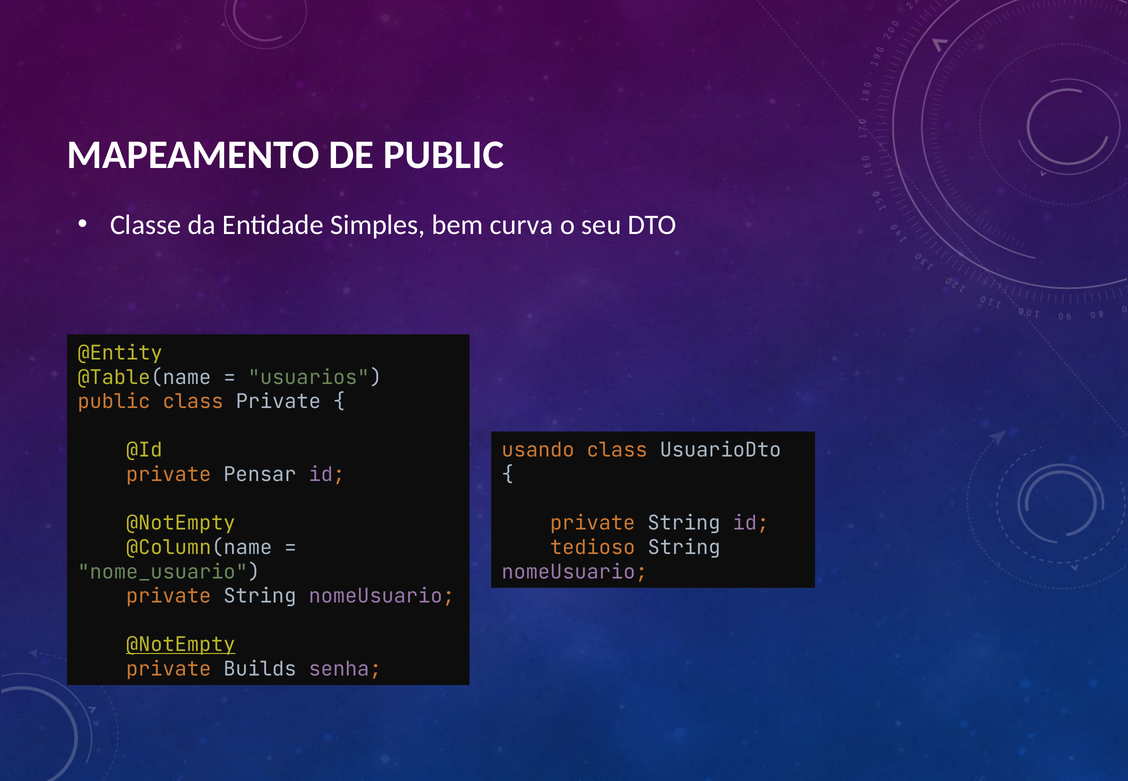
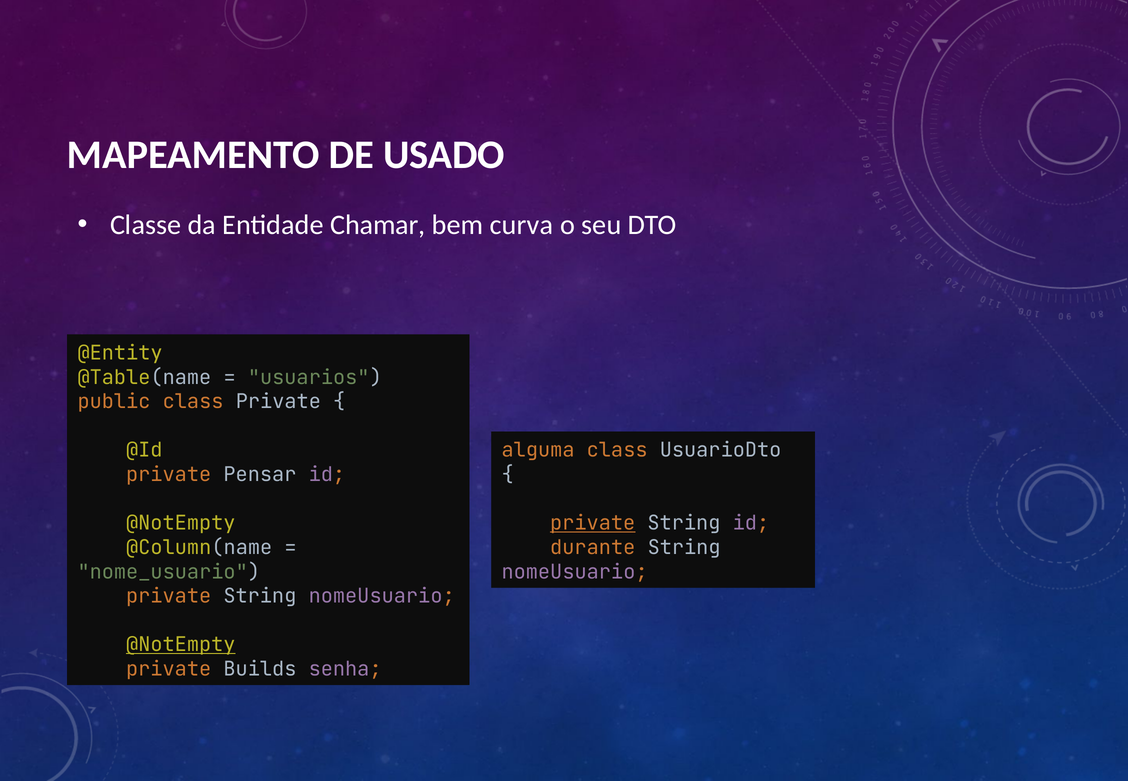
DE PUBLIC: PUBLIC -> USADO (444, 155)
Simples: Simples -> Chamar (378, 225)
usando: usando -> alguma (538, 450)
private underline: none -> present (593, 523)
tedioso: tedioso -> durante (593, 547)
